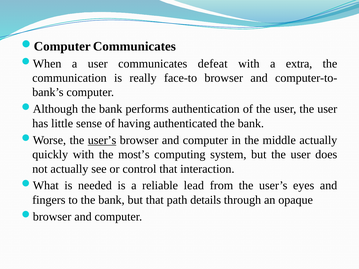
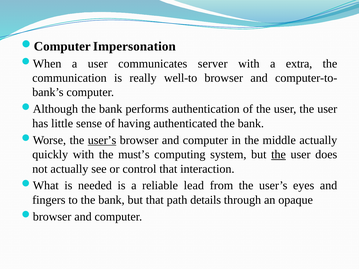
Communicates: Communicates -> Impersonation (134, 46)
defeat: defeat -> server (213, 64)
face-to: face-to -> well-to (181, 78)
most’s: most’s -> must’s (134, 155)
the underline: none -> present (279, 155)
